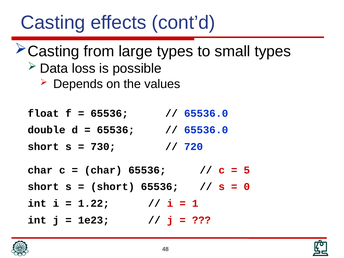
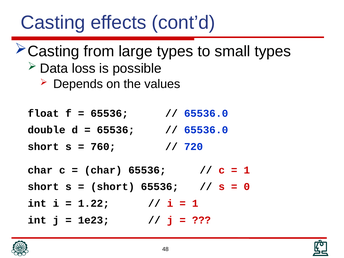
730: 730 -> 760 (103, 147)
5: 5 -> 1 (247, 170)
